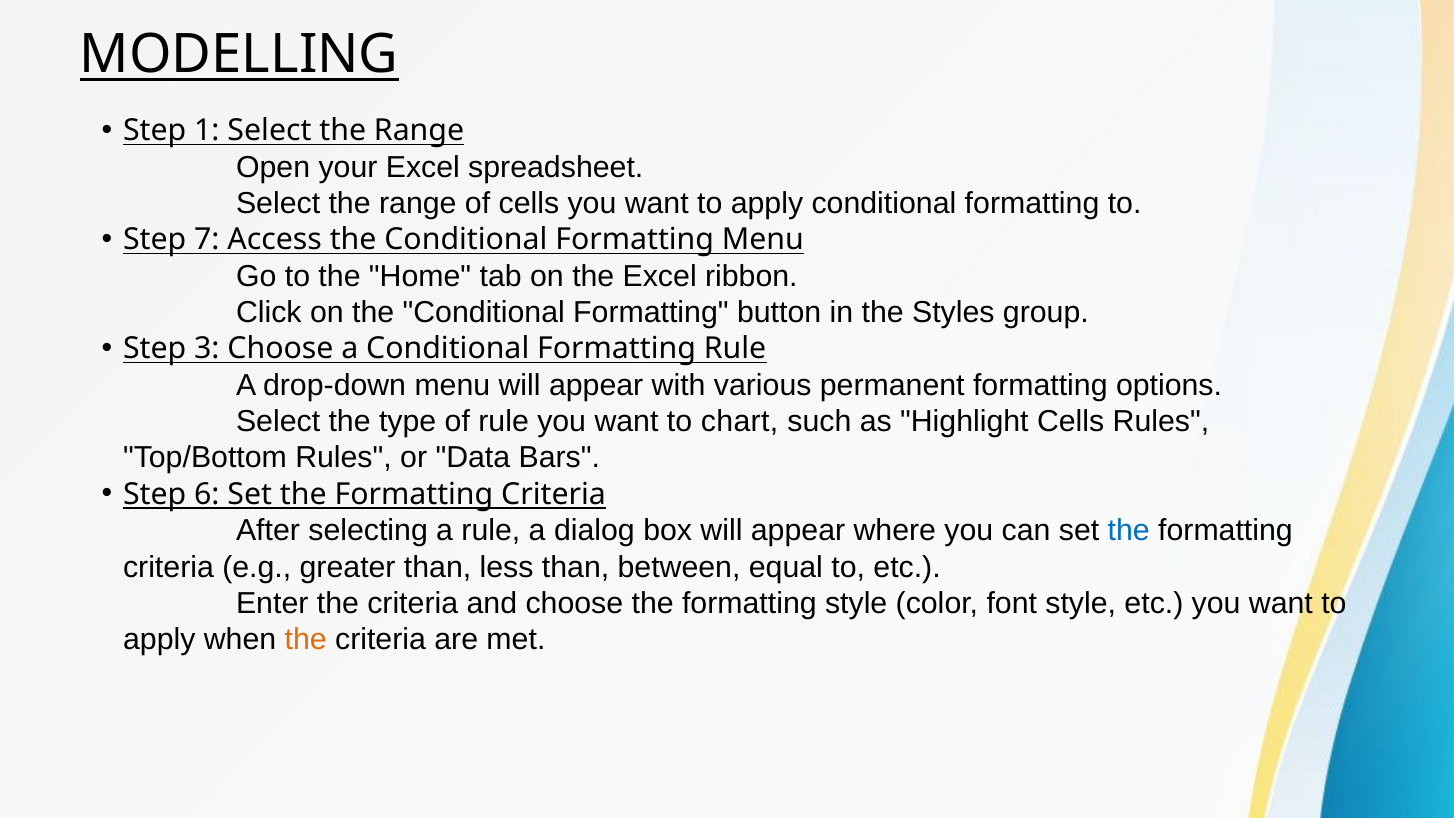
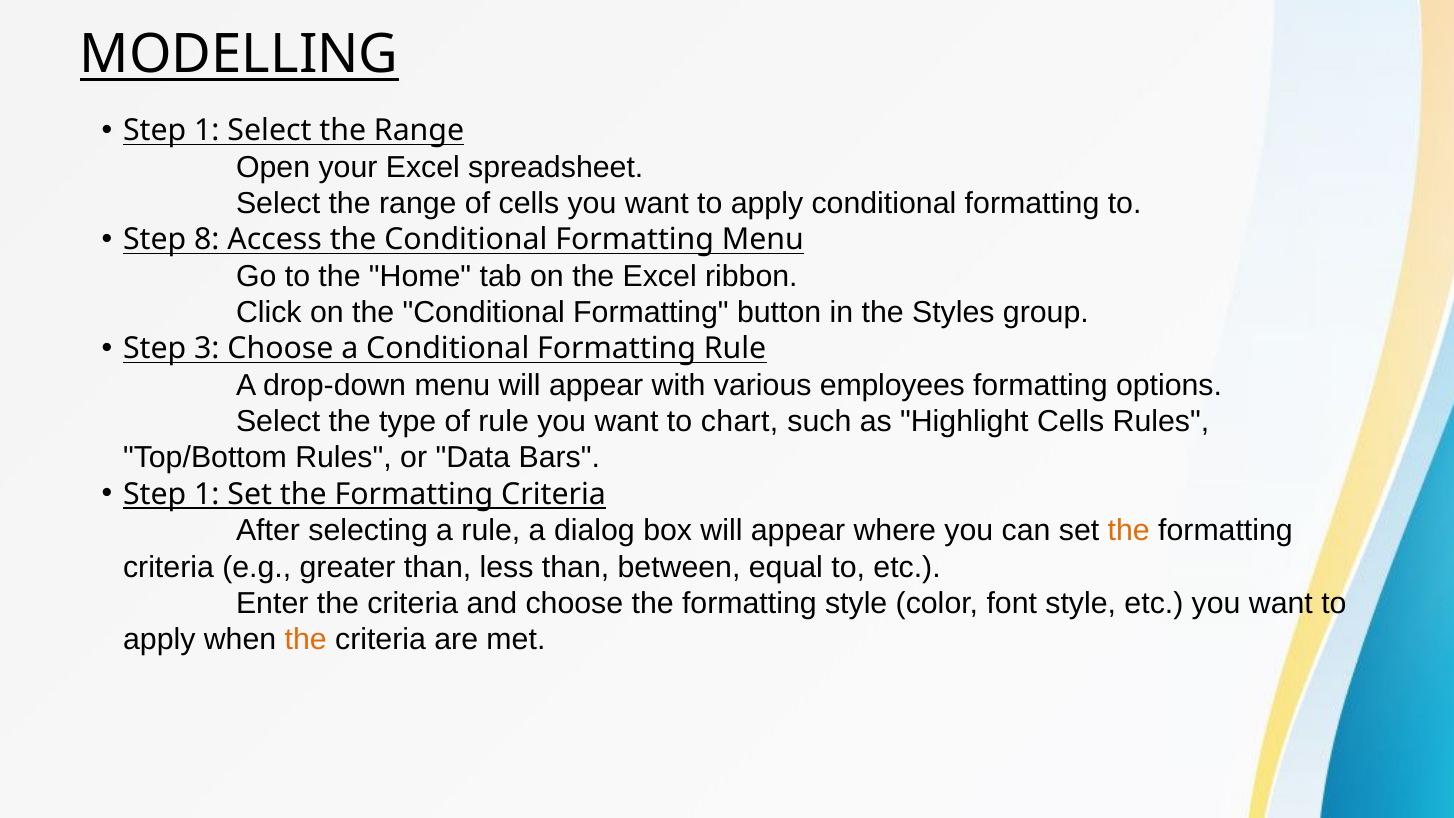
7: 7 -> 8 (207, 240)
permanent: permanent -> employees (892, 385)
6: 6 -> 1 (207, 494)
the colour: blue -> orange (1129, 531)
